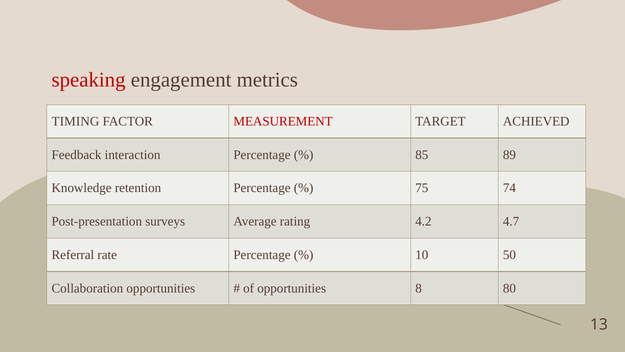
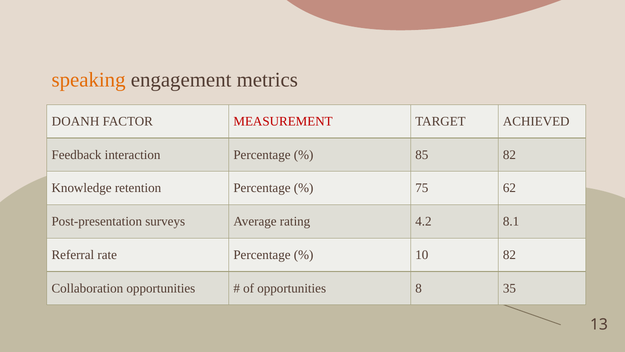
speaking colour: red -> orange (89, 80)
TIMING: TIMING -> DOANH (76, 121)
85 89: 89 -> 82 (509, 155)
74: 74 -> 62 (509, 188)
4.7: 4.7 -> 8.1 (511, 221)
10 50: 50 -> 82 (509, 255)
80: 80 -> 35 (509, 288)
